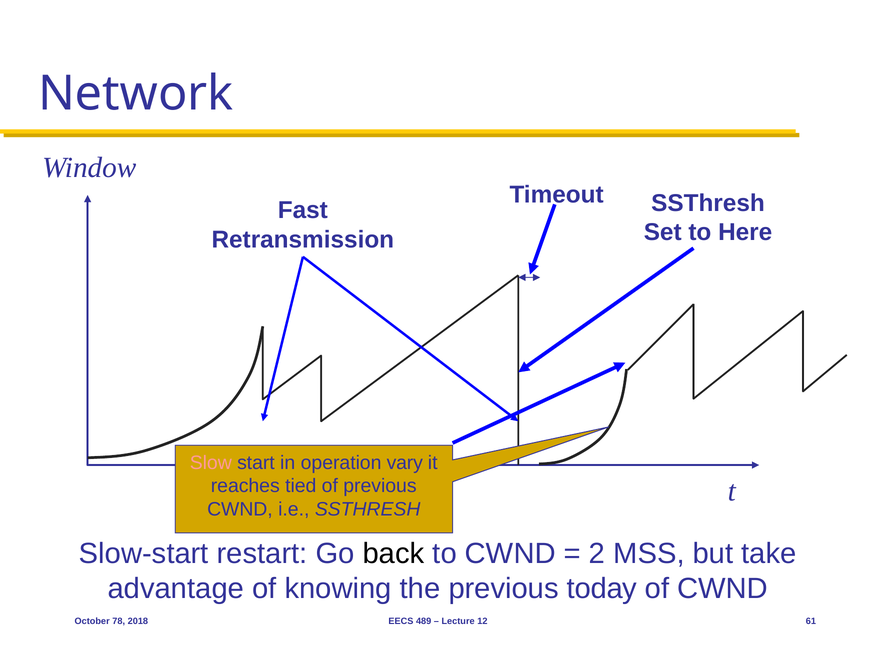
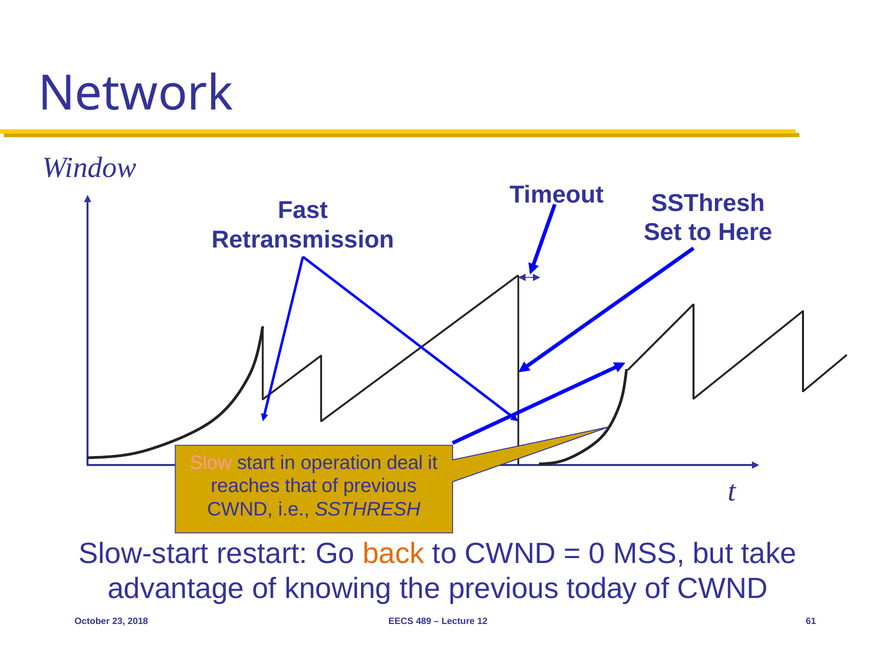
vary: vary -> deal (405, 463)
tied: tied -> that (301, 486)
back colour: black -> orange (393, 553)
2: 2 -> 0 (597, 553)
78: 78 -> 23 (119, 621)
